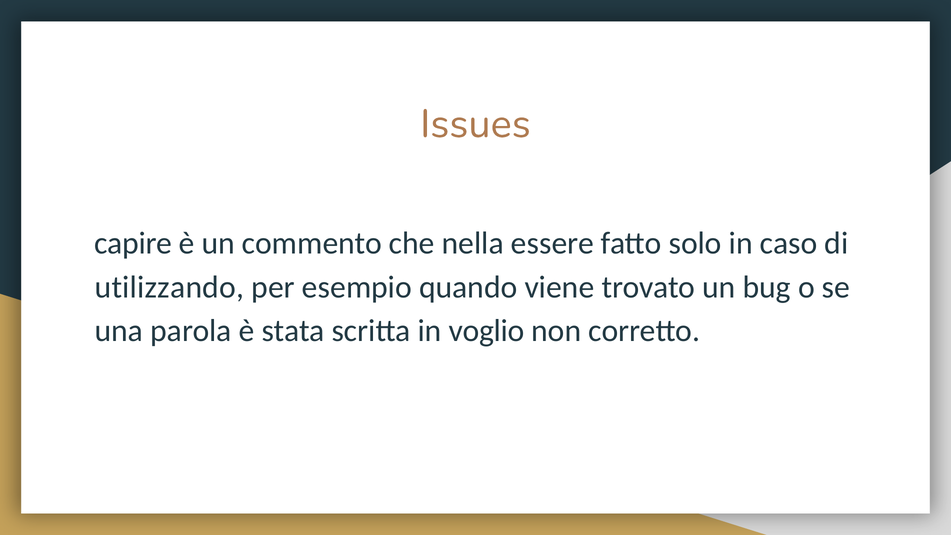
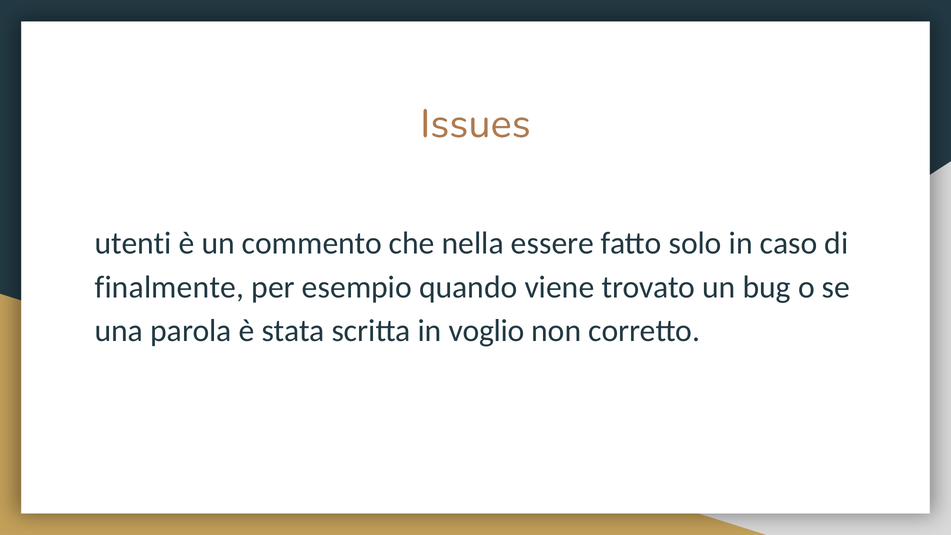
capire: capire -> utenti (133, 243)
utilizzando: utilizzando -> finalmente (169, 287)
